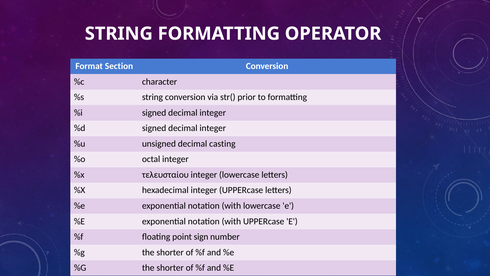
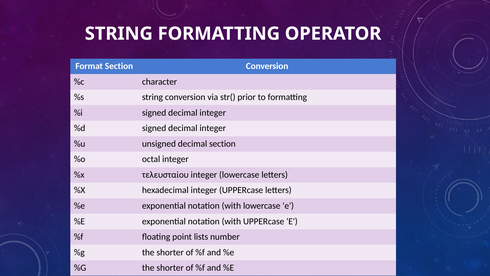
decimal casting: casting -> section (222, 144)
sign: sign -> lists (201, 237)
